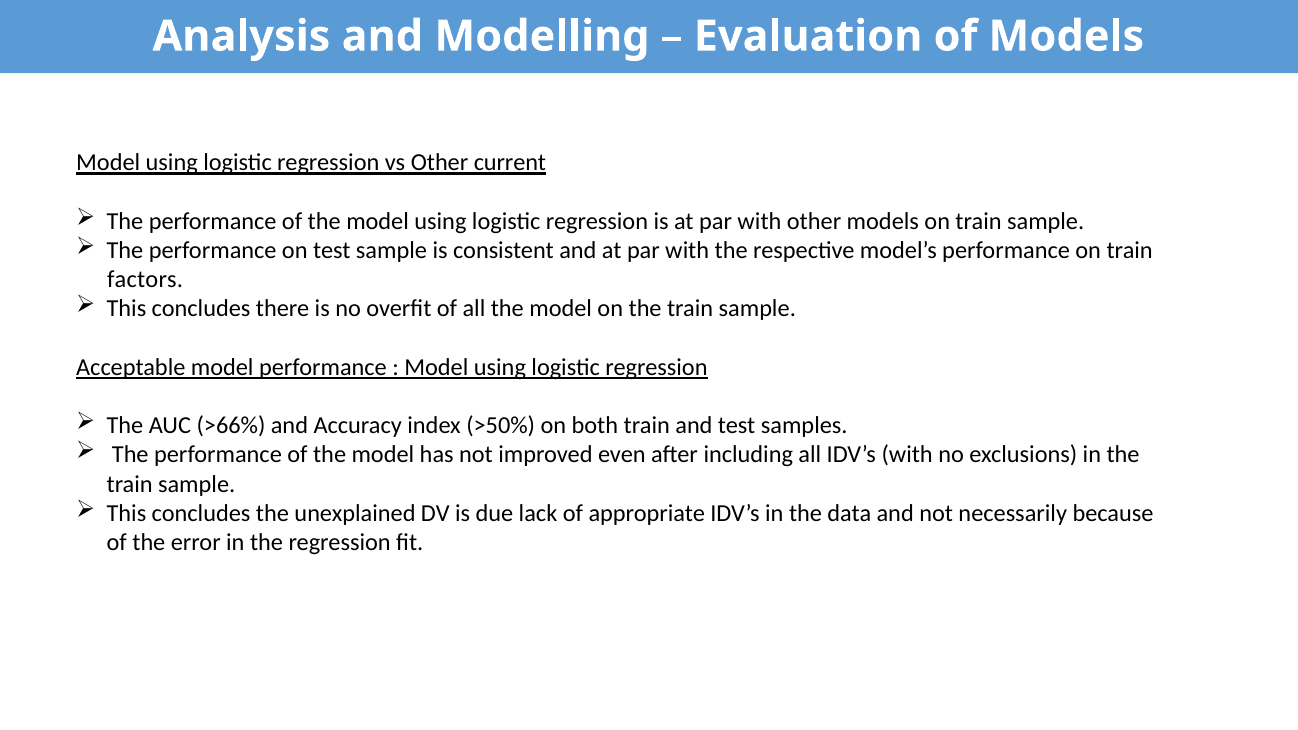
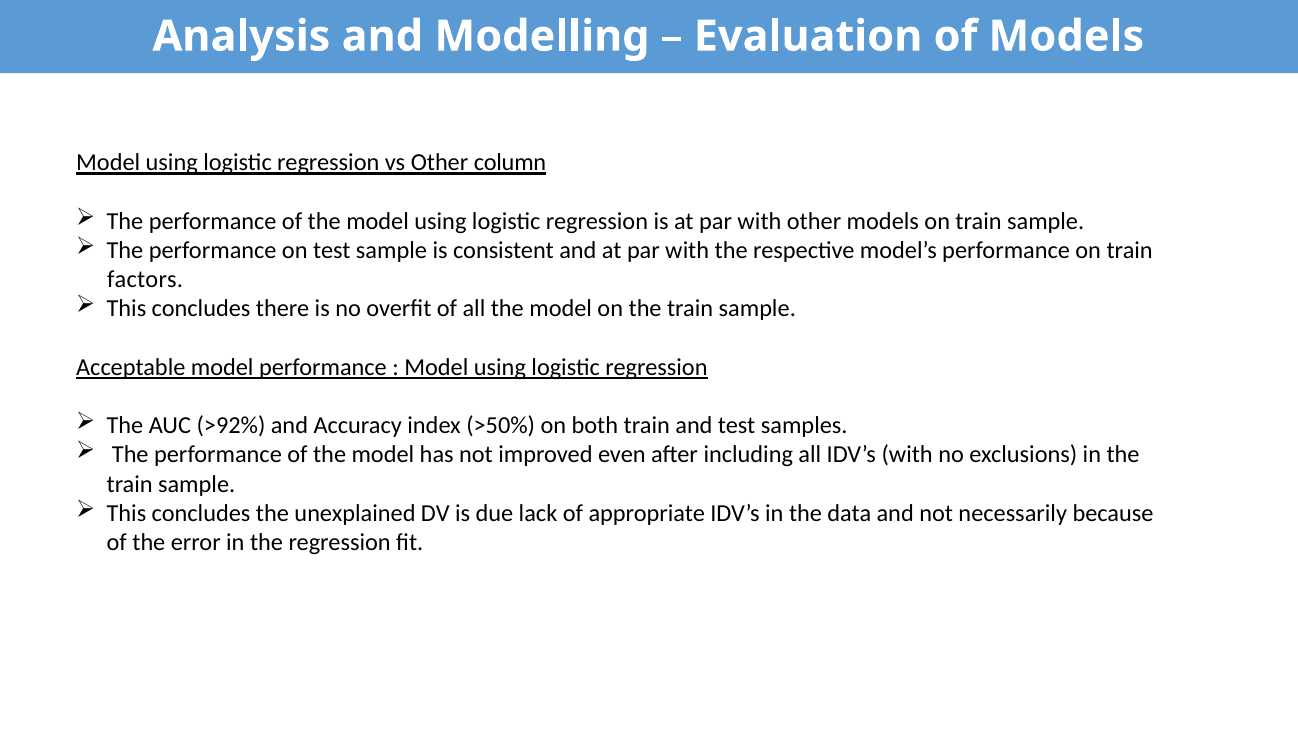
current: current -> column (510, 163)
>66%: >66% -> >92% (231, 426)
